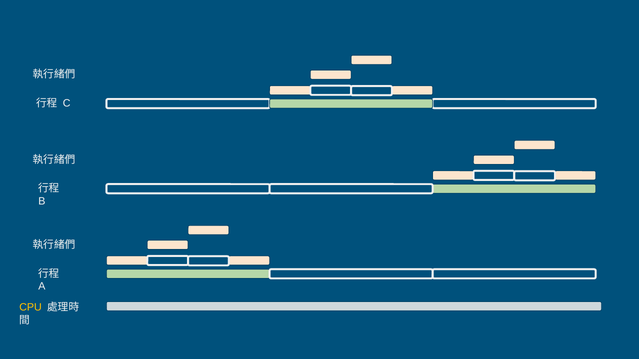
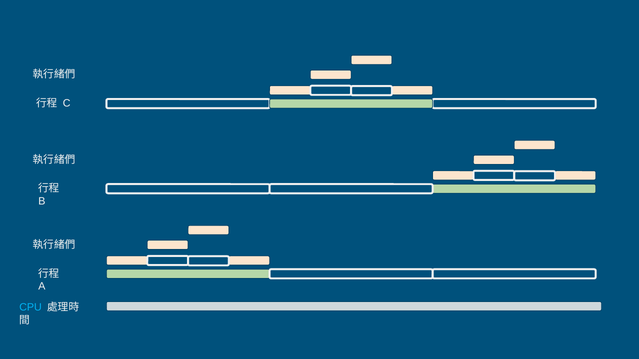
CPU colour: yellow -> light blue (31, 308)
